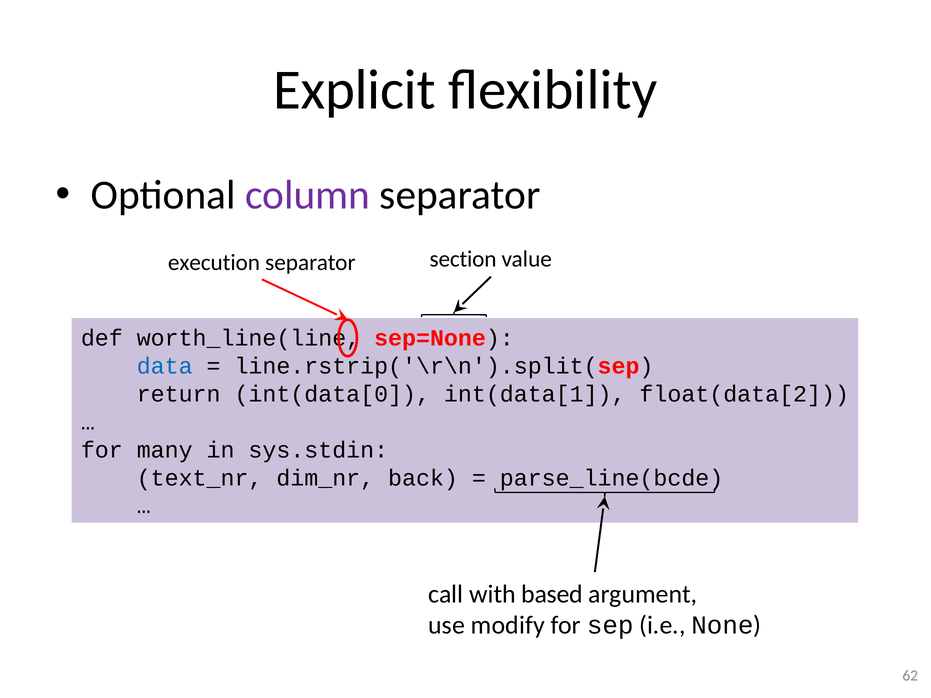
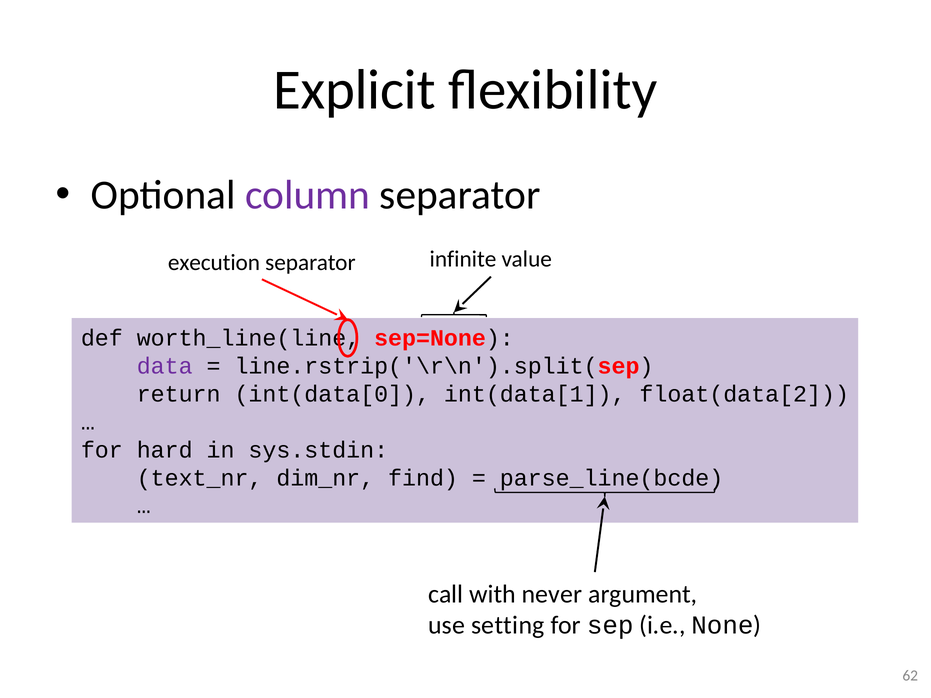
section: section -> infinite (463, 259)
data colour: blue -> purple (165, 366)
many: many -> hard (165, 450)
back: back -> find (423, 478)
based: based -> never (552, 594)
modify: modify -> setting (508, 625)
